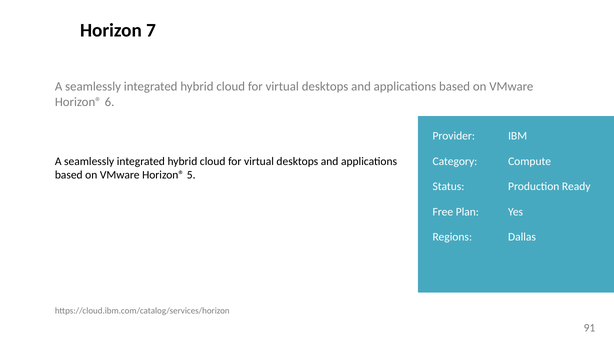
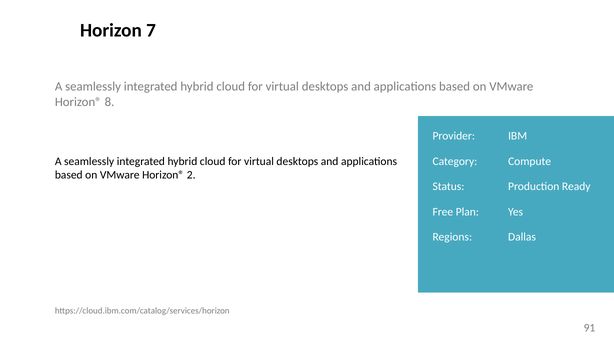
6: 6 -> 8 (110, 102)
5: 5 -> 2 (191, 175)
